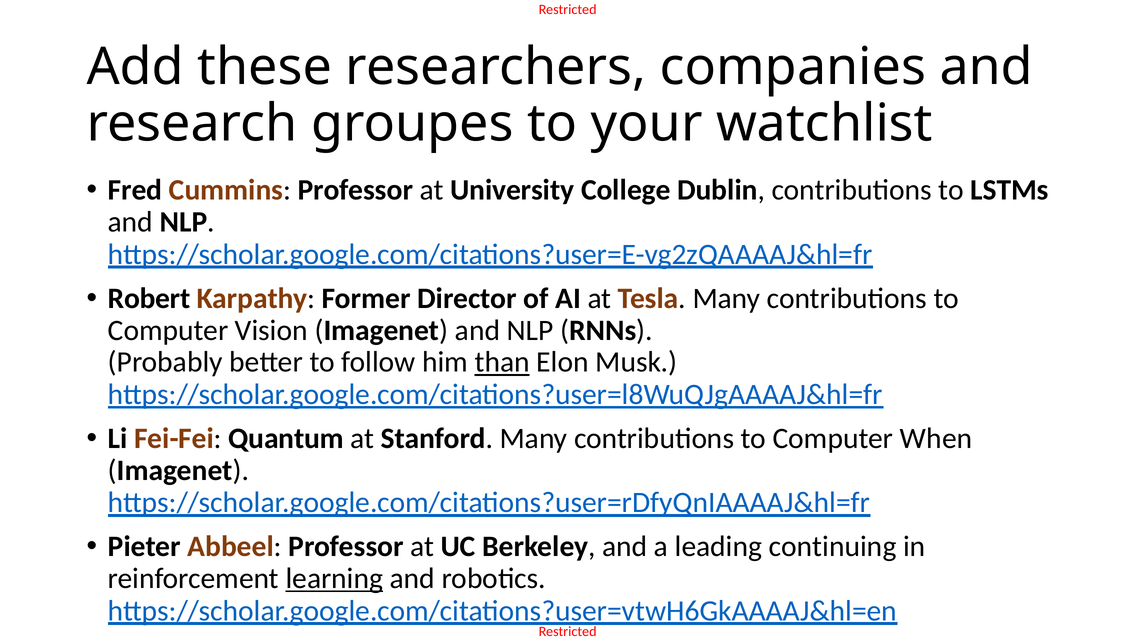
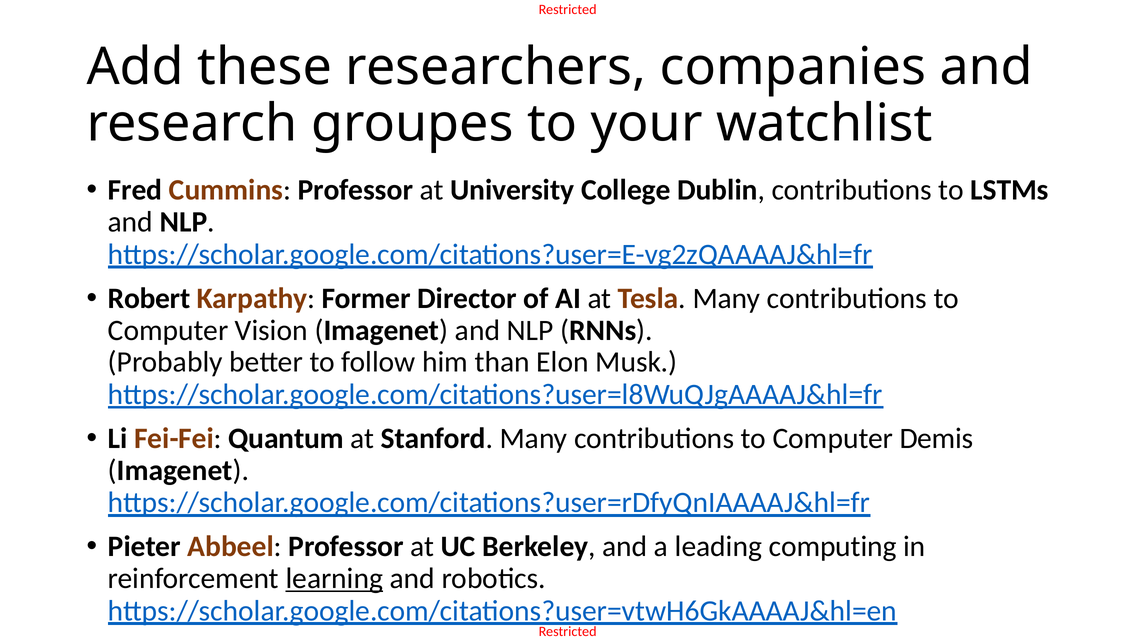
than underline: present -> none (502, 362)
When: When -> Demis (936, 438)
continuing: continuing -> computing (833, 547)
